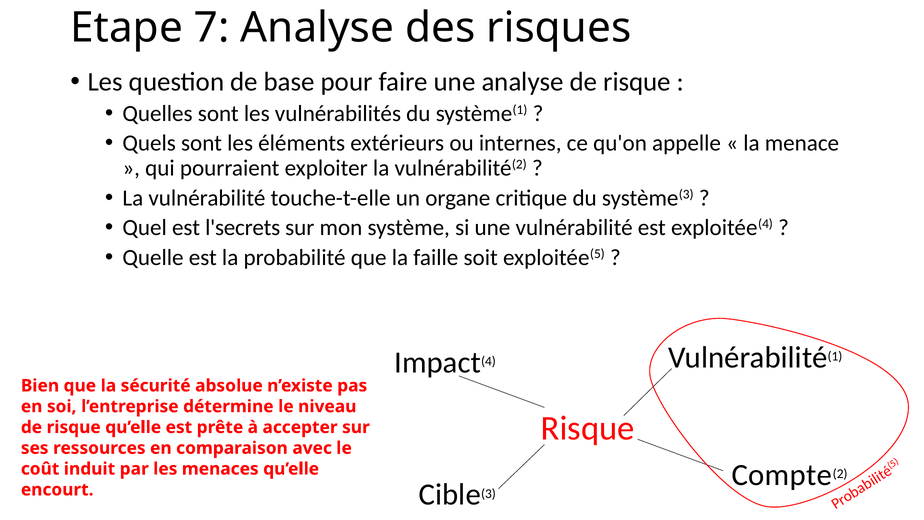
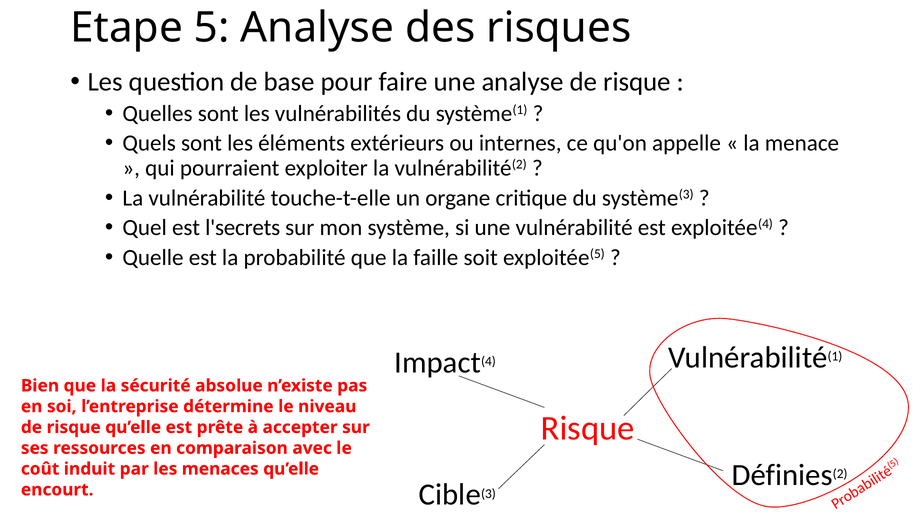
Etape 7: 7 -> 5 (212, 28)
Compte: Compte -> Définies (782, 475)
